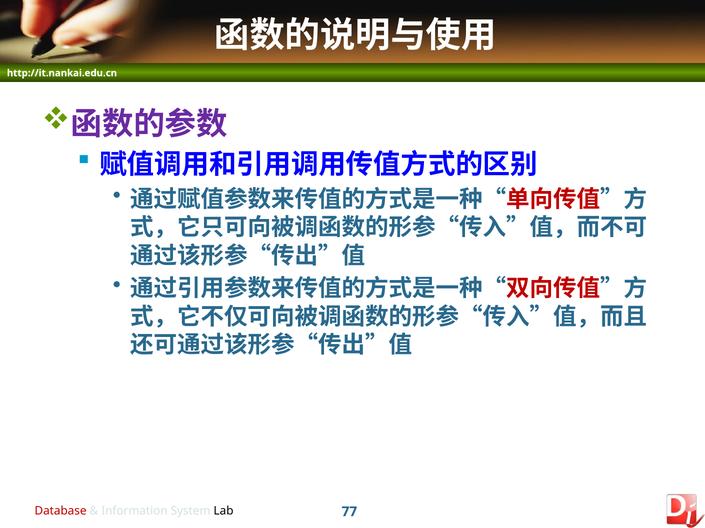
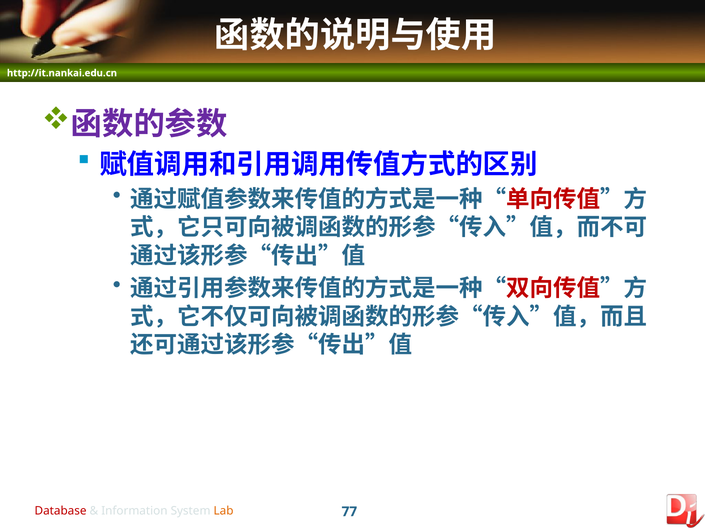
Lab colour: black -> orange (223, 512)
